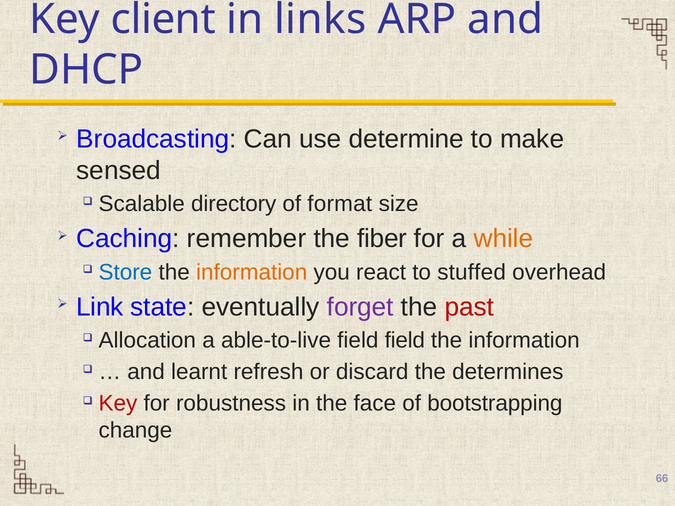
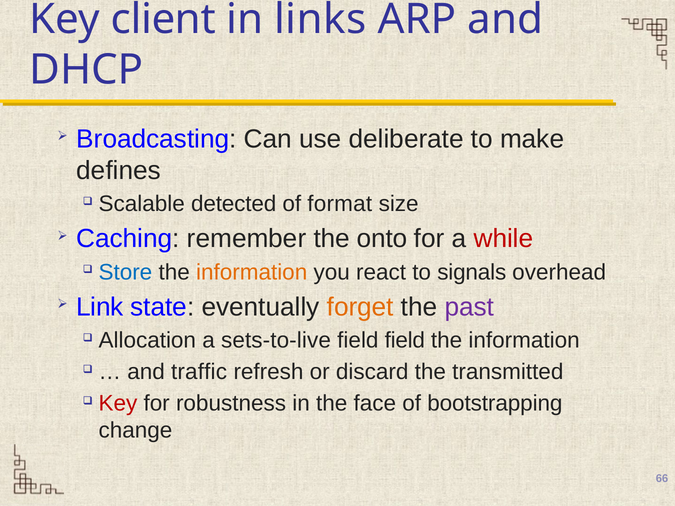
determine: determine -> deliberate (406, 139)
sensed: sensed -> defines (119, 171)
directory: directory -> detected (234, 204)
fiber: fiber -> onto (382, 239)
while colour: orange -> red (503, 239)
stuffed: stuffed -> signals (472, 272)
forget colour: purple -> orange (360, 307)
past colour: red -> purple (469, 307)
able-to-live: able-to-live -> sets-to-live (276, 341)
learnt: learnt -> traffic (199, 372)
determines: determines -> transmitted (508, 372)
